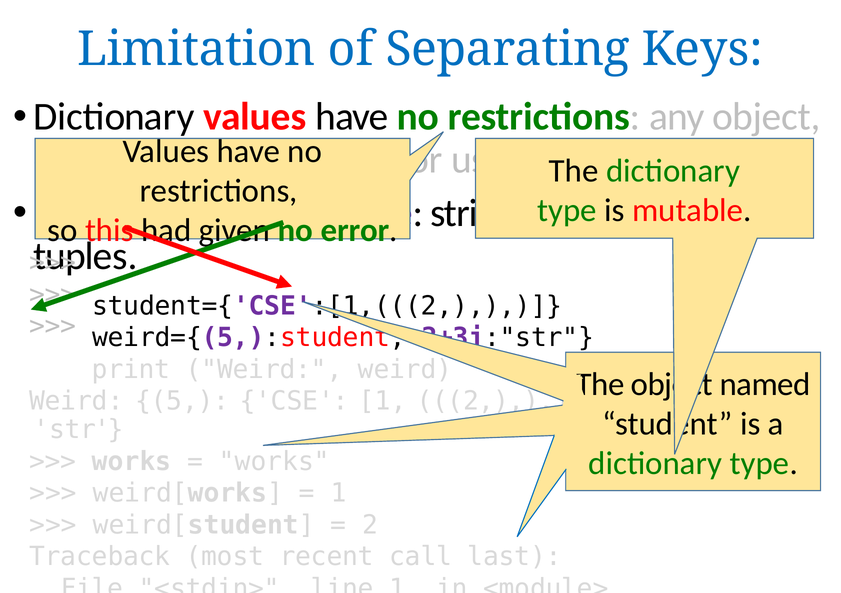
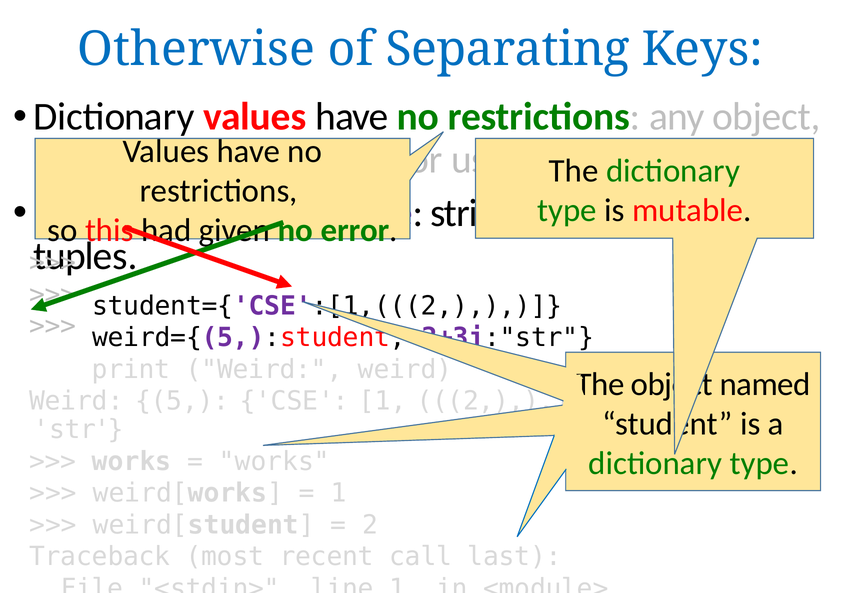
Limitation: Limitation -> Otherwise (196, 49)
